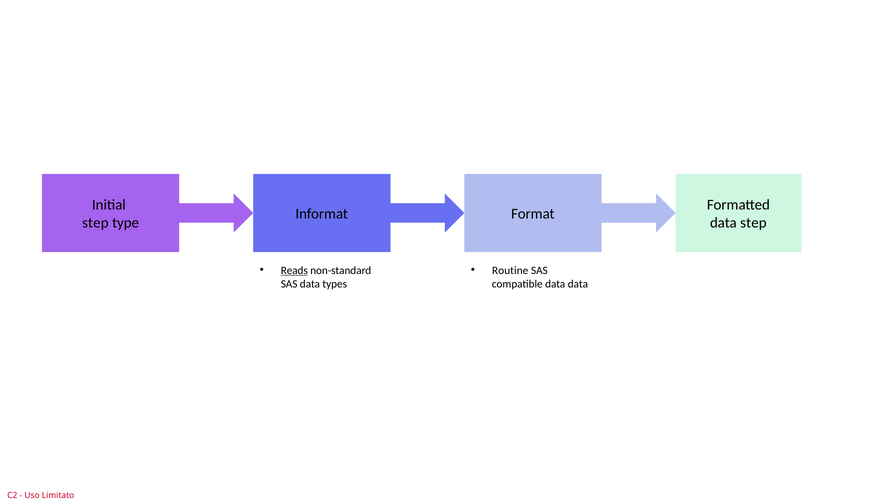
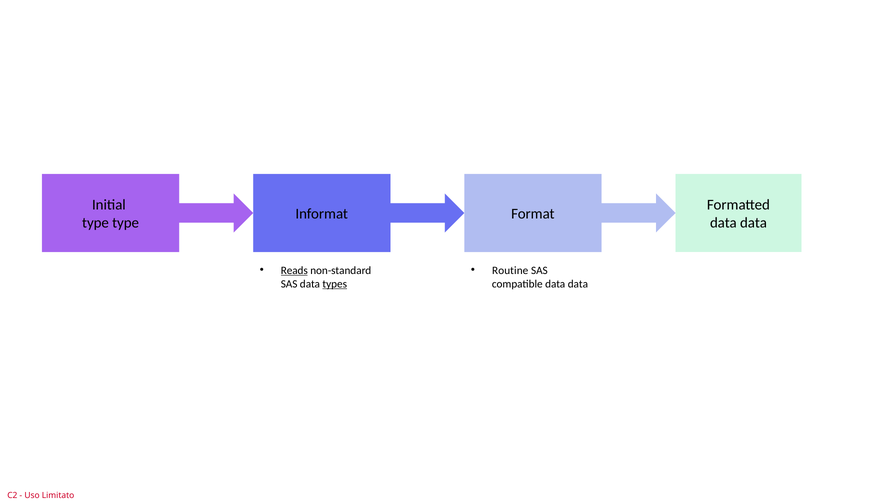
step: step -> type (95, 223)
step: step -> data (754, 223)
types underline: none -> present (335, 283)
